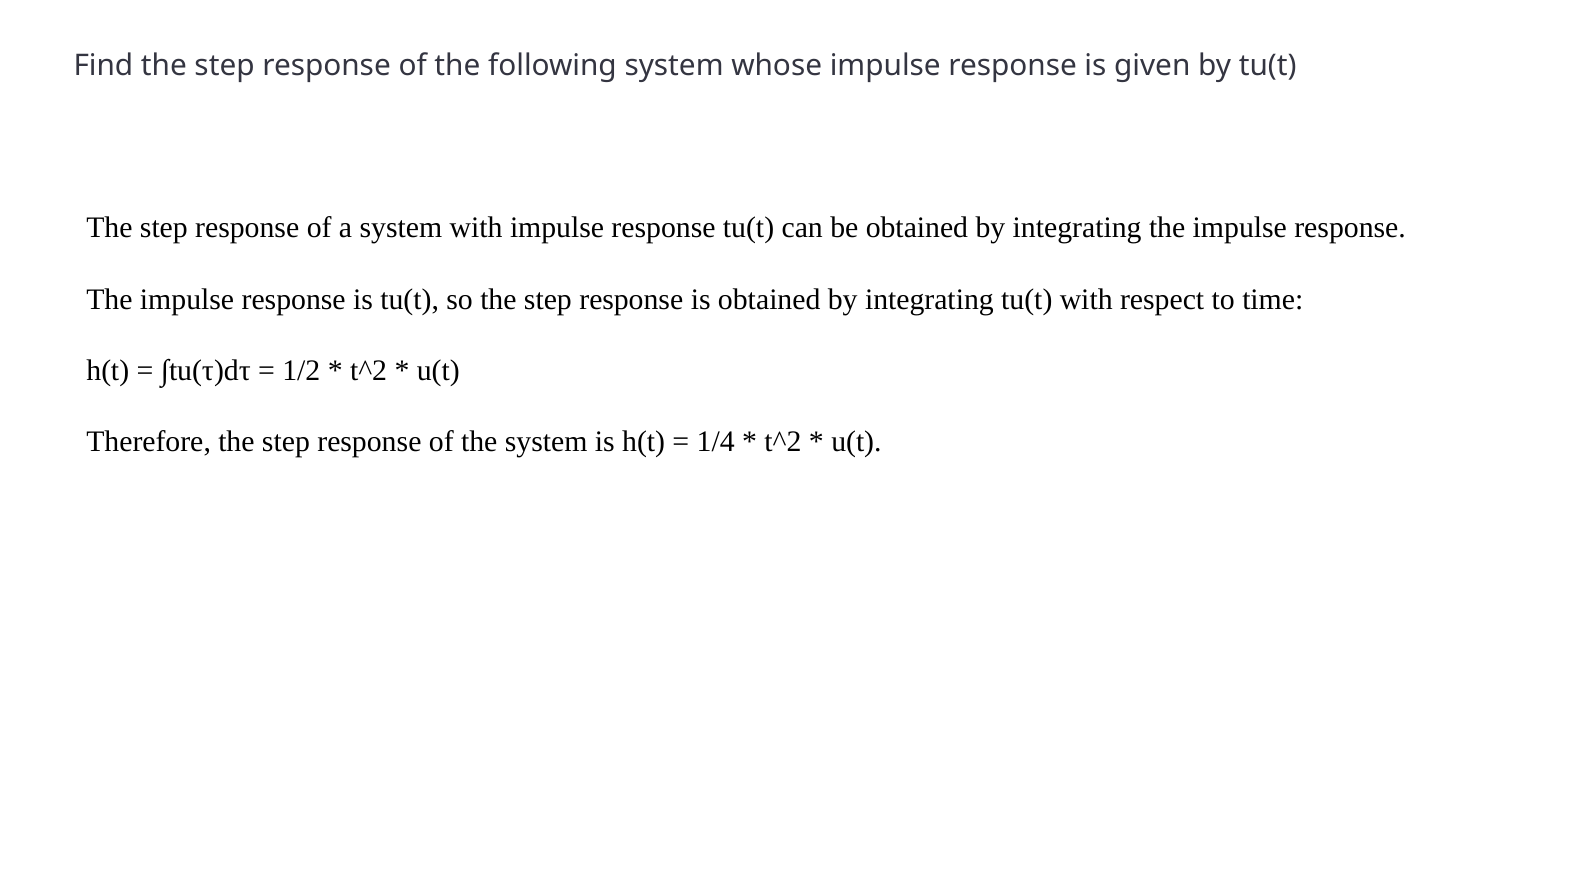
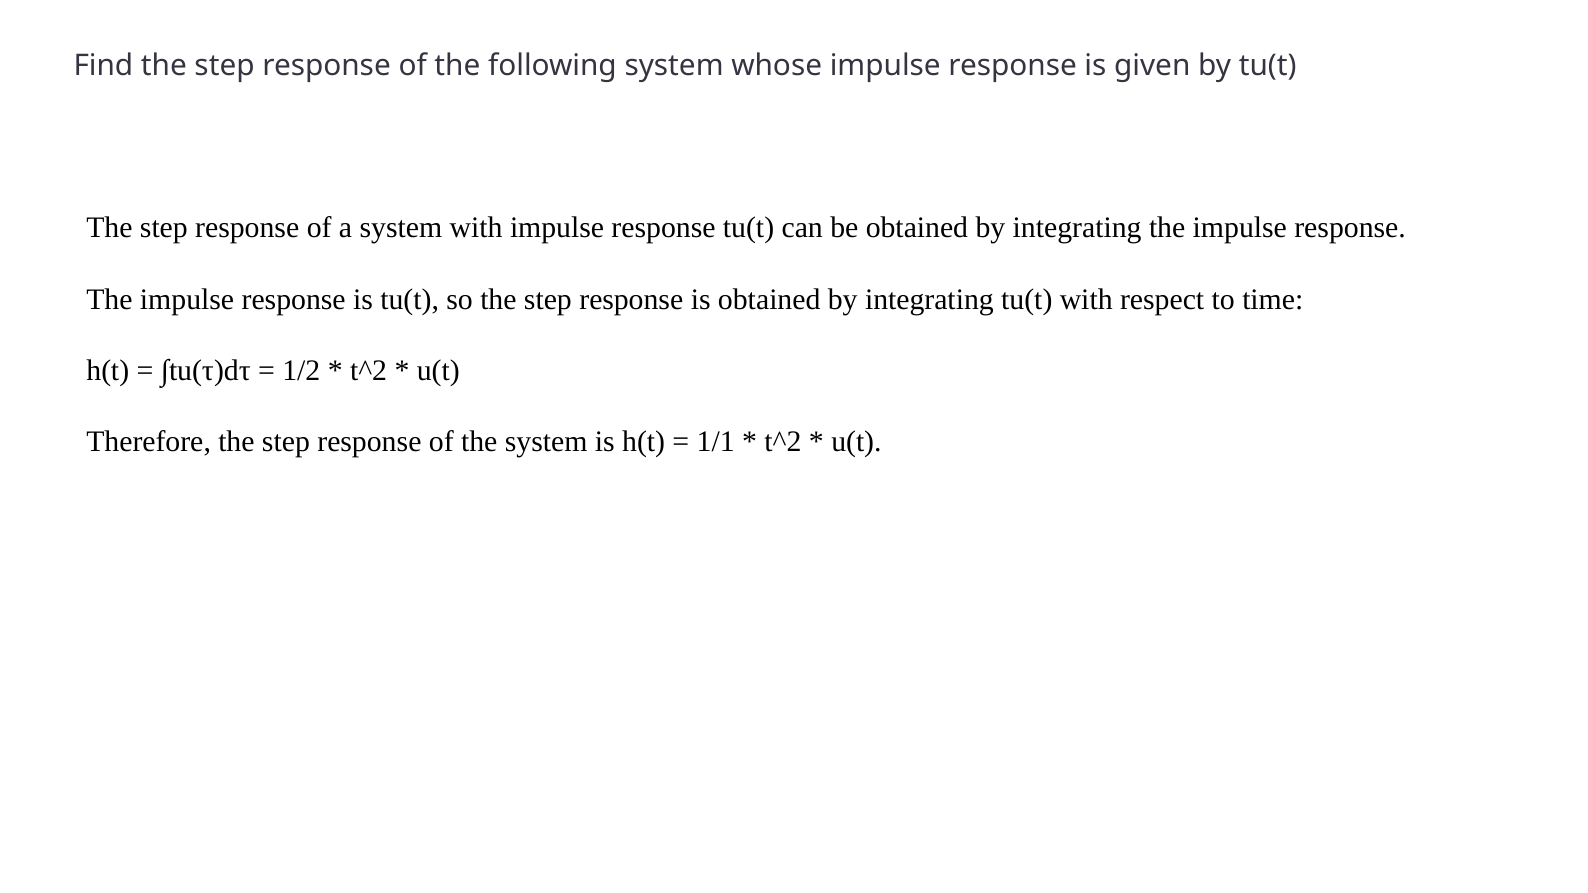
1/4: 1/4 -> 1/1 (716, 442)
